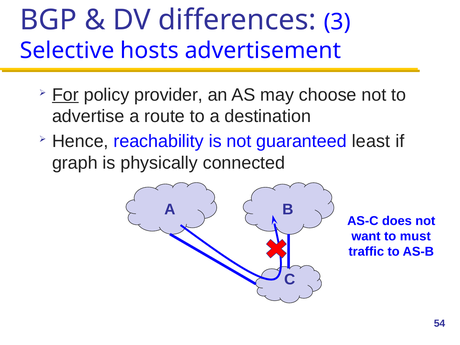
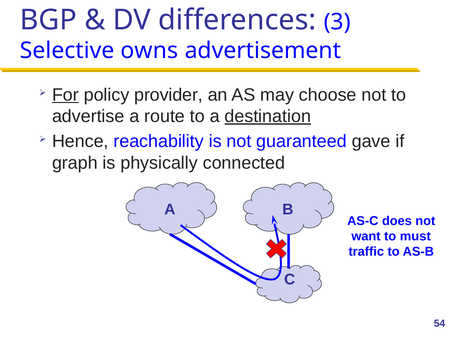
hosts: hosts -> owns (149, 51)
destination underline: none -> present (268, 116)
least: least -> gave (371, 141)
